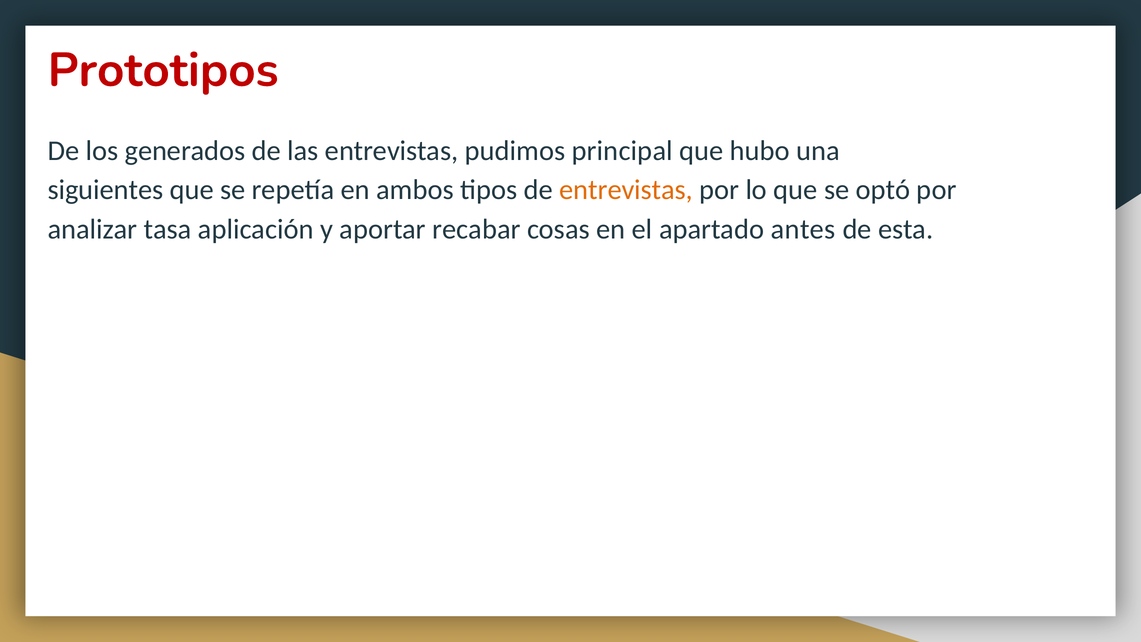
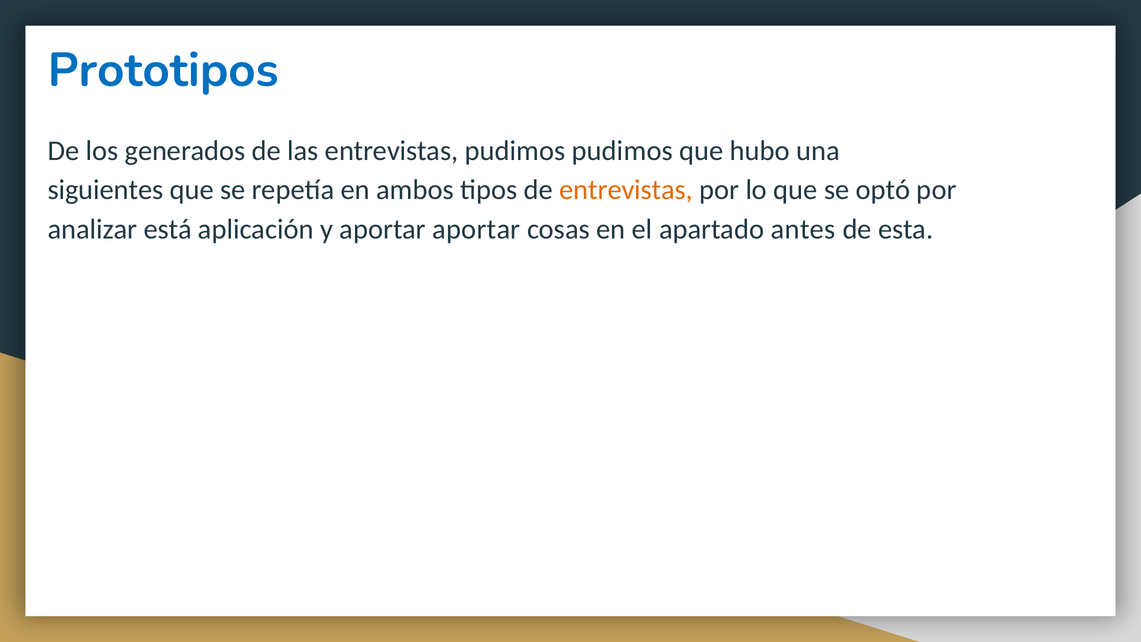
Prototipos colour: red -> blue (163, 70)
pudimos principal: principal -> pudimos (622, 151)
tasa: tasa -> está (168, 229)
aportar recabar: recabar -> aportar (476, 229)
